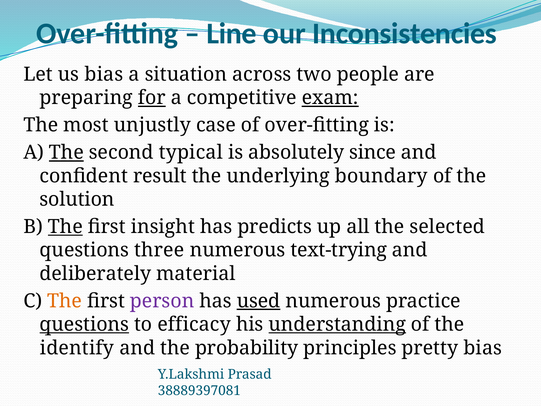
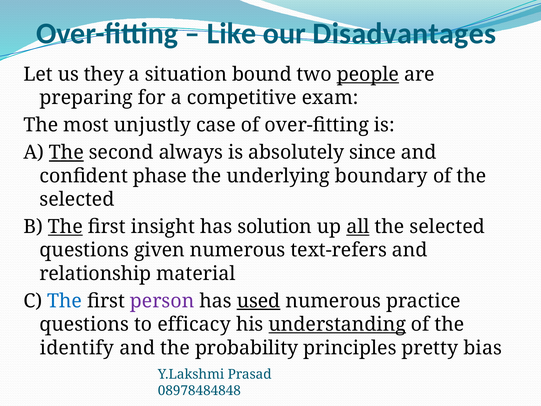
Line: Line -> Like (231, 34)
Inconsistencies: Inconsistencies -> Disadvantages (404, 34)
us bias: bias -> they (104, 74)
across: across -> bound (262, 74)
people underline: none -> present (368, 74)
for underline: present -> none (152, 98)
exam underline: present -> none (330, 98)
typical: typical -> always (191, 152)
result: result -> phase (160, 176)
solution: solution -> selected (77, 199)
predicts: predicts -> solution (275, 227)
all underline: none -> present (358, 227)
three: three -> given (159, 250)
text-trying: text-trying -> text-refers (339, 250)
deliberately: deliberately -> relationship (95, 273)
The colour: orange -> blue (65, 301)
questions underline: present -> none (84, 324)
38889397081: 38889397081 -> 08978484848 (199, 390)
